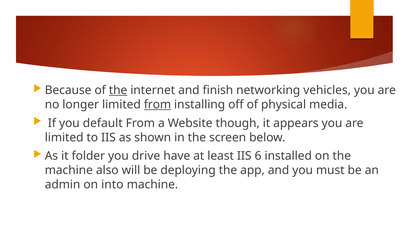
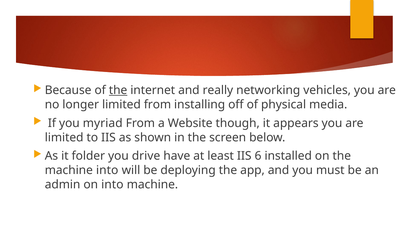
finish: finish -> really (218, 90)
from underline: present -> none (157, 105)
default: default -> myriad (103, 123)
machine also: also -> into (107, 170)
